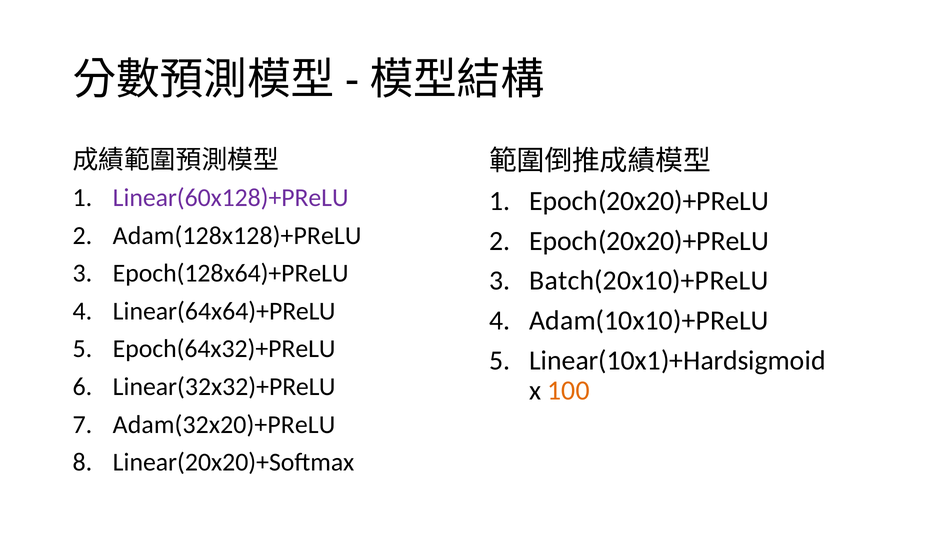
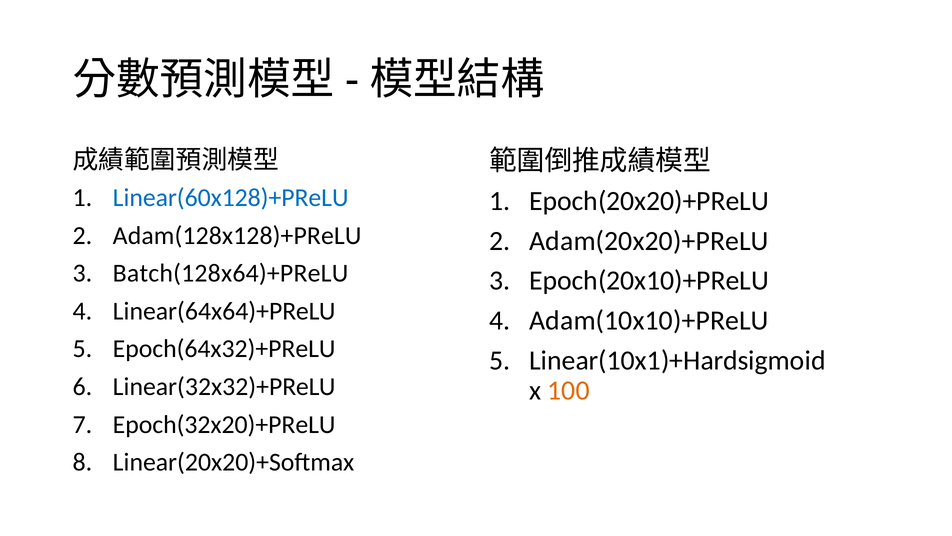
Linear(60x128)+PReLU colour: purple -> blue (231, 198)
Epoch(20x20)+PReLU: Epoch(20x20)+PReLU -> Adam(20x20)+PReLU (649, 241)
Epoch(128x64)+PReLU: Epoch(128x64)+PReLU -> Batch(128x64)+PReLU (231, 273)
Batch(20x10)+PReLU: Batch(20x10)+PReLU -> Epoch(20x10)+PReLU (649, 280)
Adam(32x20)+PReLU: Adam(32x20)+PReLU -> Epoch(32x20)+PReLU (224, 424)
